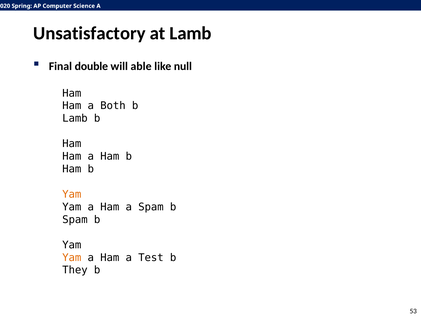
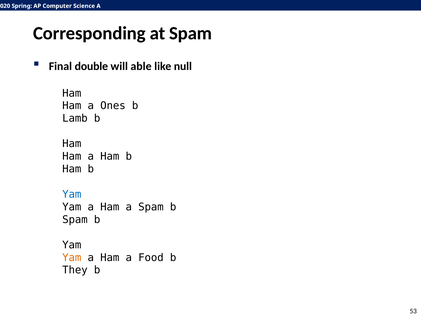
Unsatisfactory: Unsatisfactory -> Corresponding (89, 33)
at Lamb: Lamb -> Spam (191, 33)
Both: Both -> Ones (113, 106)
Yam colour: orange -> blue (72, 194)
Test: Test -> Food (151, 257)
